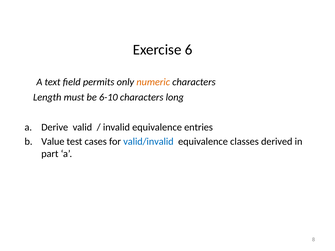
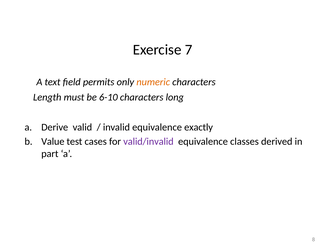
6: 6 -> 7 (189, 50)
entries: entries -> exactly (199, 127)
valid/invalid colour: blue -> purple (148, 142)
